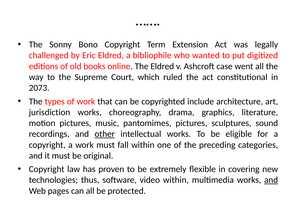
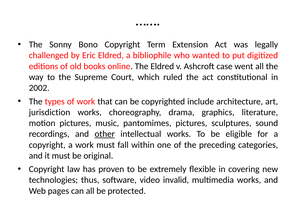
2073: 2073 -> 2002 (39, 88)
video within: within -> invalid (176, 180)
and underline: present -> none (271, 180)
